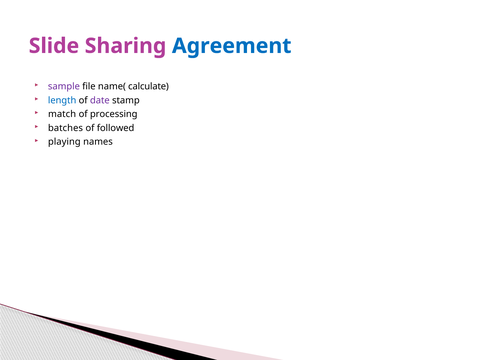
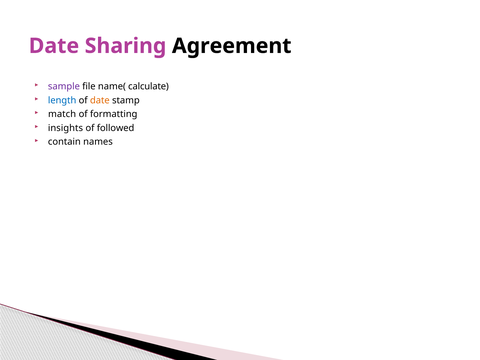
Slide: Slide -> Date (54, 46)
Agreement colour: blue -> black (232, 46)
date colour: purple -> orange (100, 100)
processing: processing -> formatting (114, 114)
batches: batches -> insights (65, 128)
playing: playing -> contain (64, 142)
